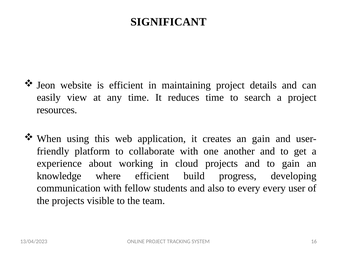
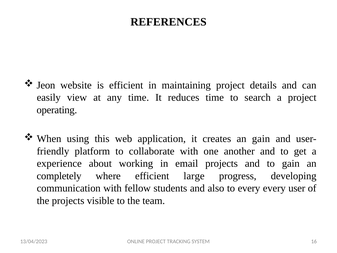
SIGNIFICANT: SIGNIFICANT -> REFERENCES (168, 22)
resources: resources -> operating (57, 110)
cloud: cloud -> email (187, 163)
knowledge: knowledge -> completely (59, 176)
build: build -> large (194, 176)
